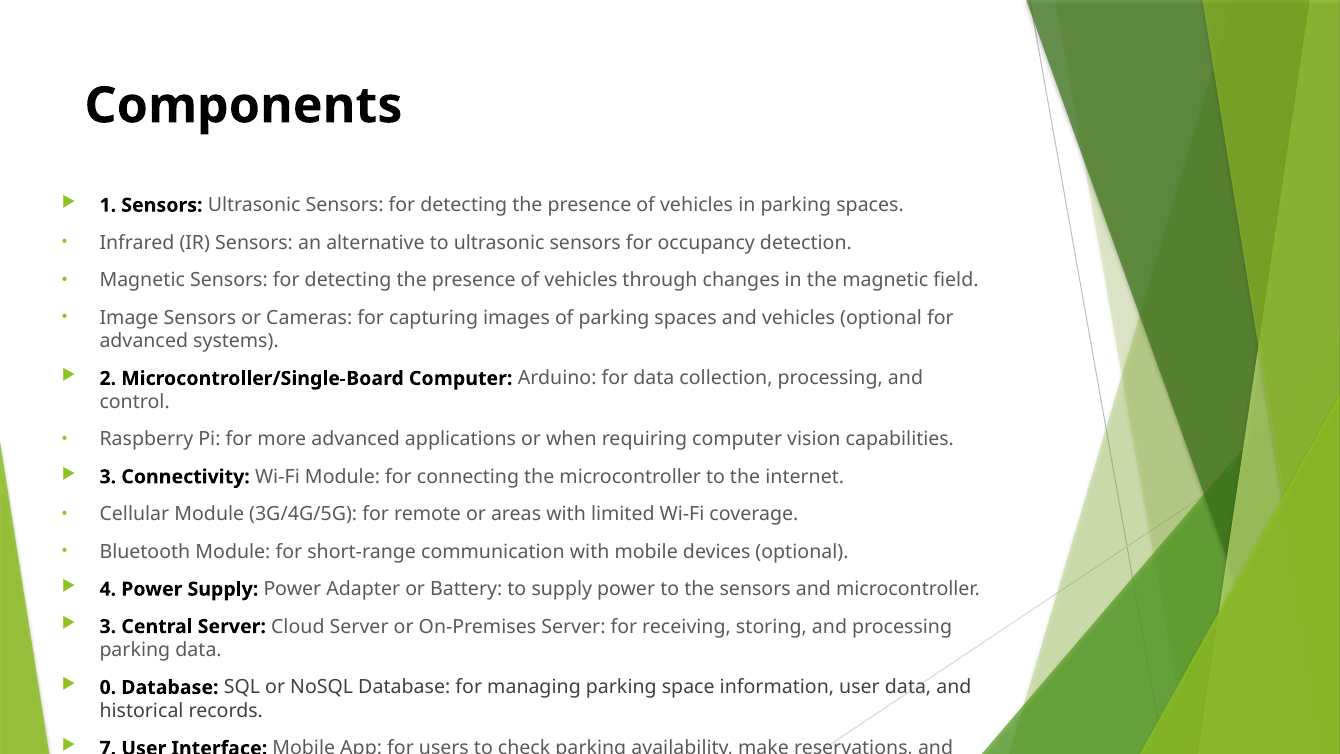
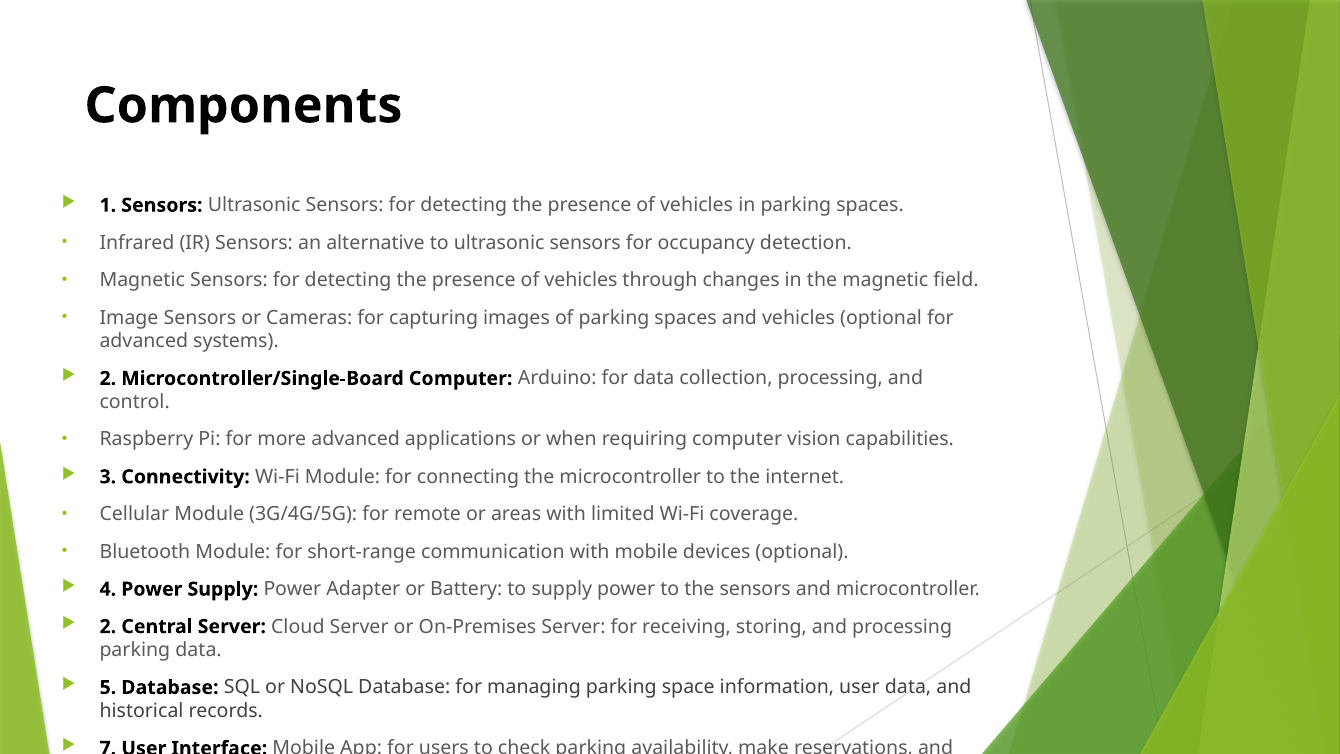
3: 3 -> 2 (108, 626)
0: 0 -> 5 (108, 687)
